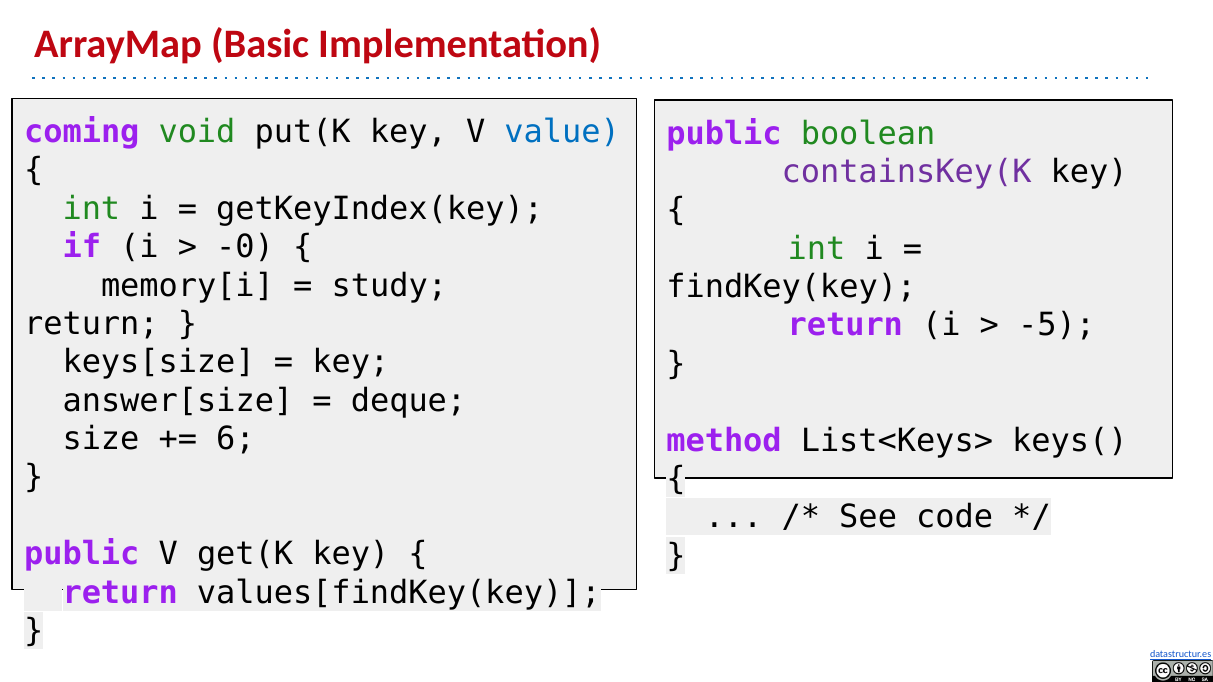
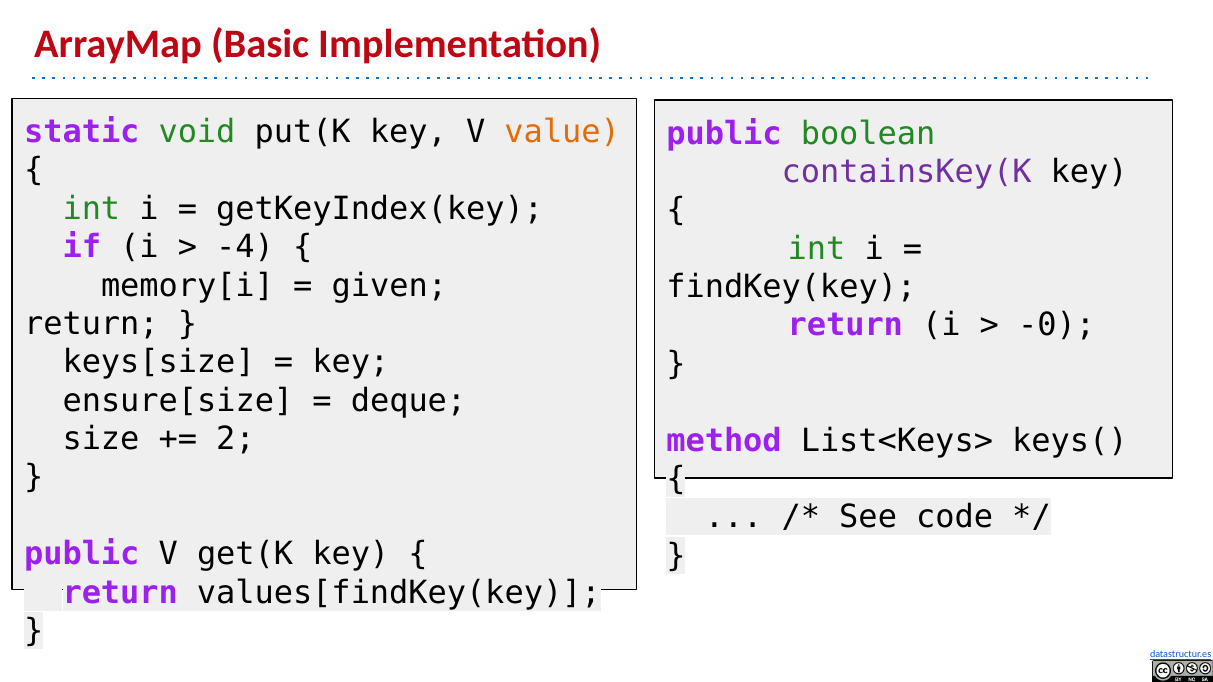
coming: coming -> static (82, 132)
value colour: blue -> orange (562, 132)
-0: -0 -> -4 (245, 247)
study: study -> given (389, 286)
-5: -5 -> -0 (1057, 325)
answer[size: answer[size -> ensure[size (178, 401)
6: 6 -> 2 (235, 439)
